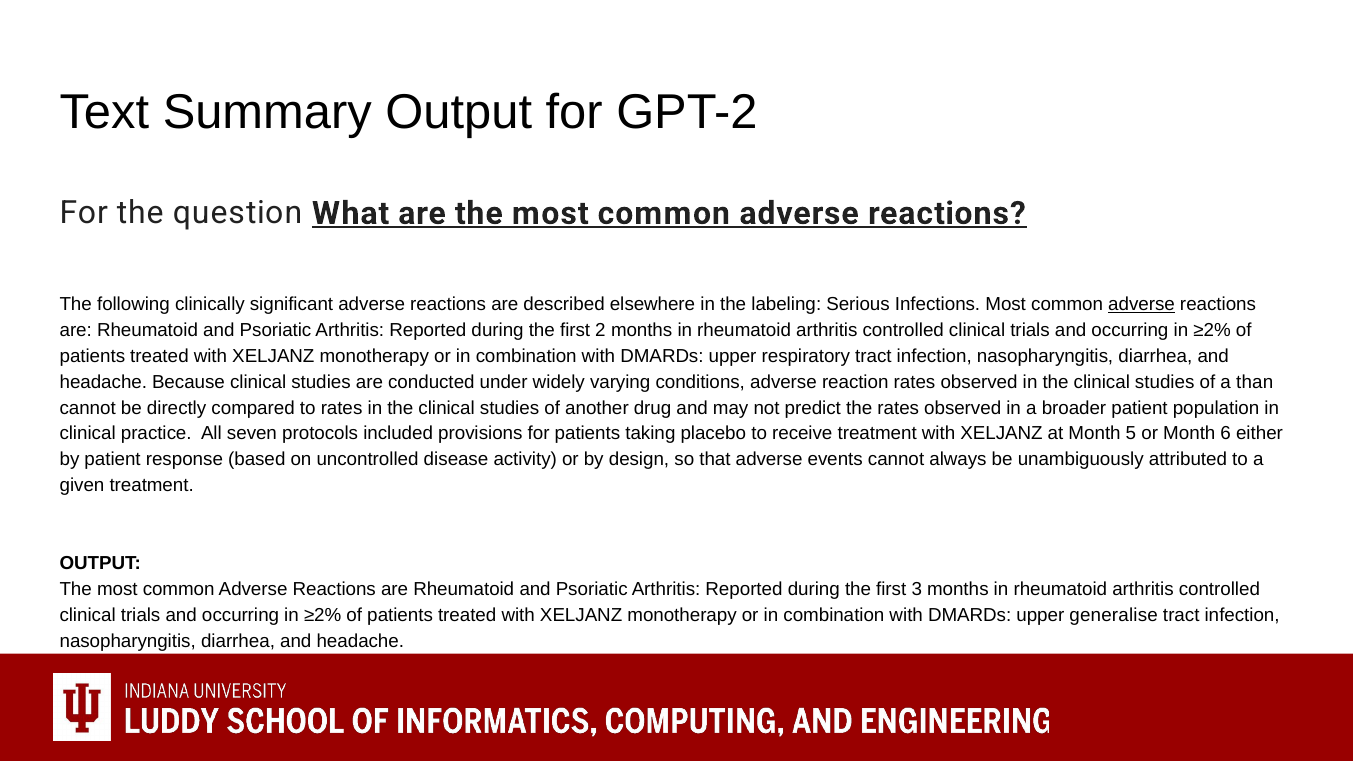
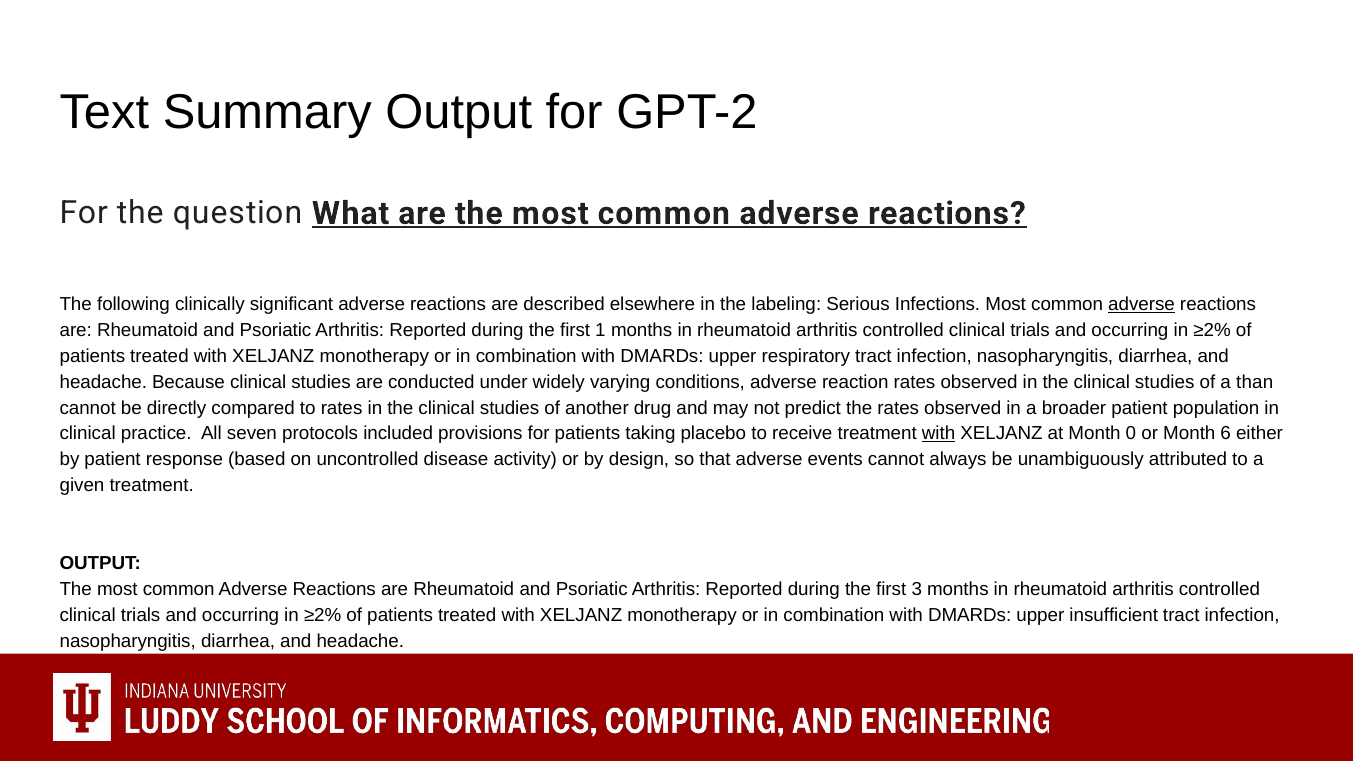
2: 2 -> 1 (600, 330)
with underline: none -> present (939, 434)
5: 5 -> 0 (1131, 434)
generalise: generalise -> insufficient (1114, 615)
